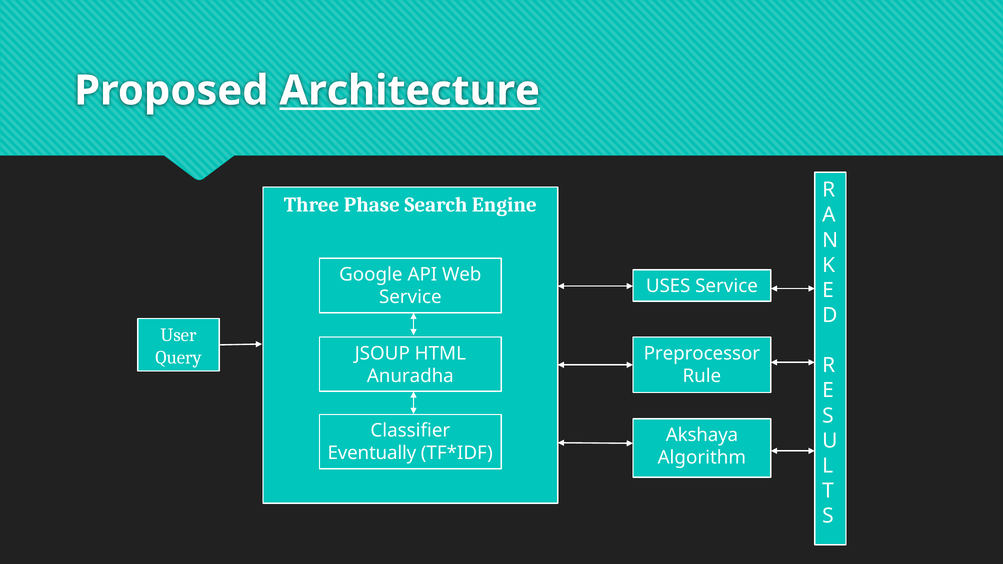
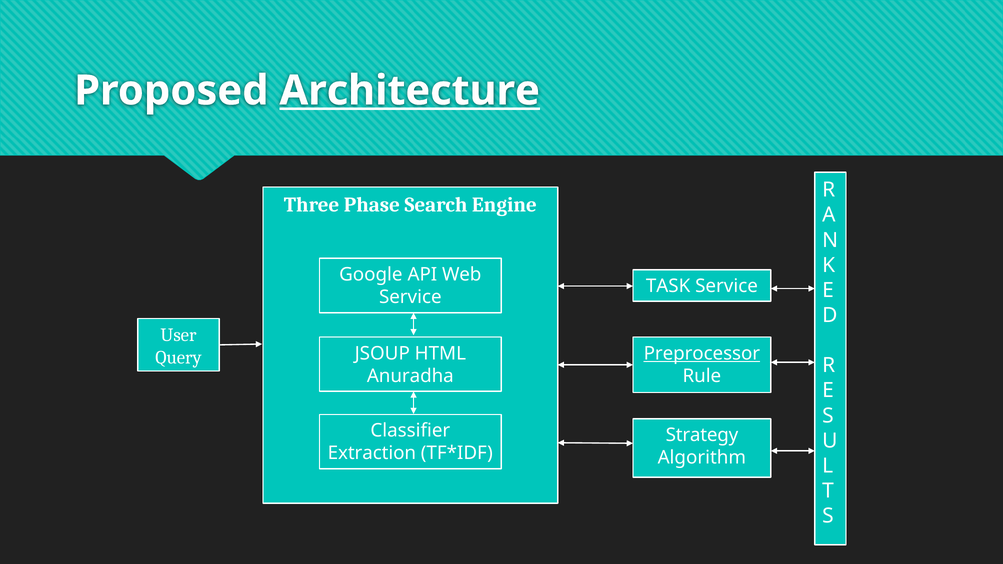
USES: USES -> TASK (668, 286)
Preprocessor underline: none -> present (702, 354)
Akshaya: Akshaya -> Strategy (702, 435)
Eventually: Eventually -> Extraction (372, 453)
